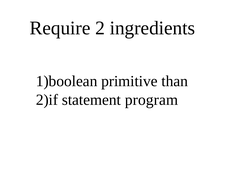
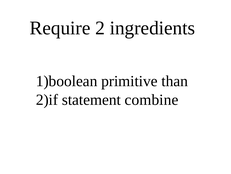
program: program -> combine (152, 99)
